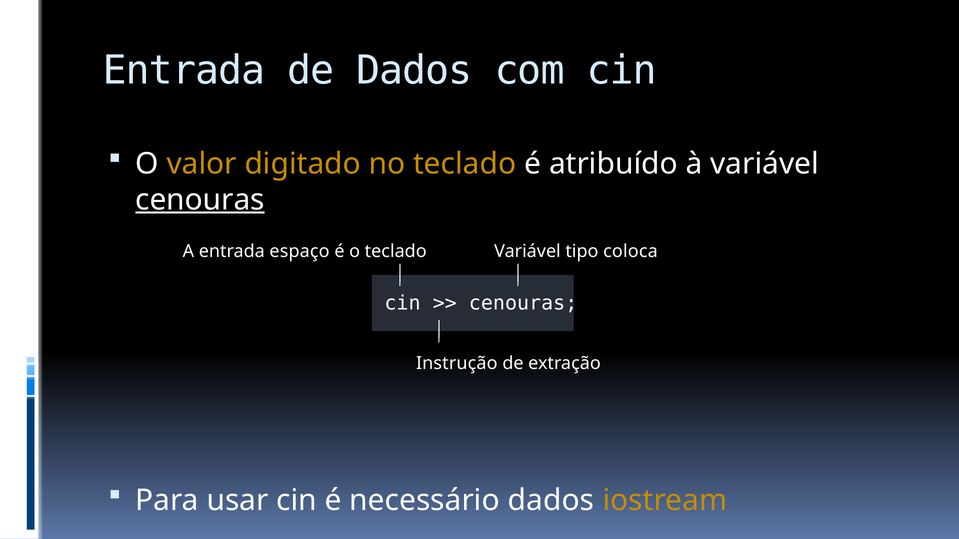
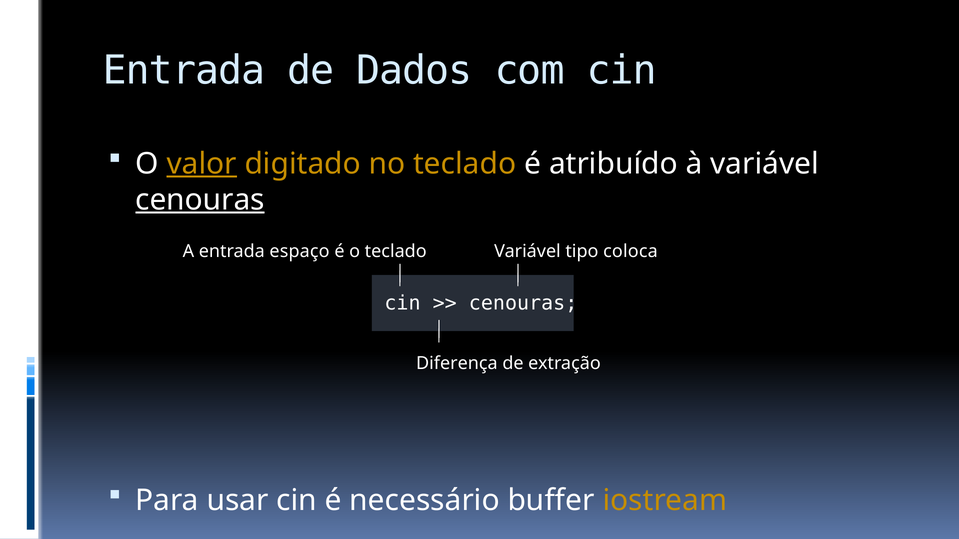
valor underline: none -> present (202, 164)
Instrução: Instrução -> Diferença (457, 364)
necessário dados: dados -> buffer (551, 501)
